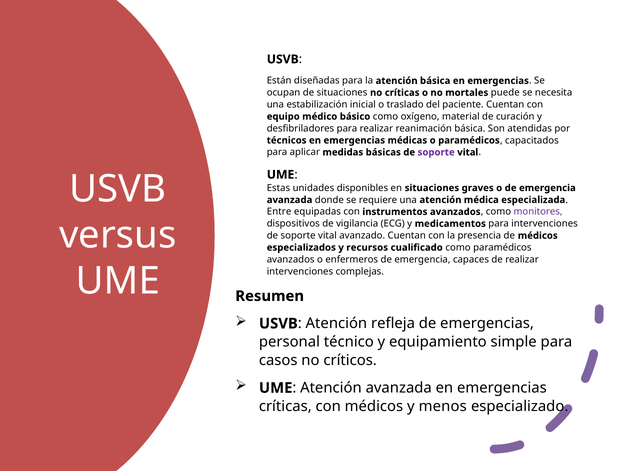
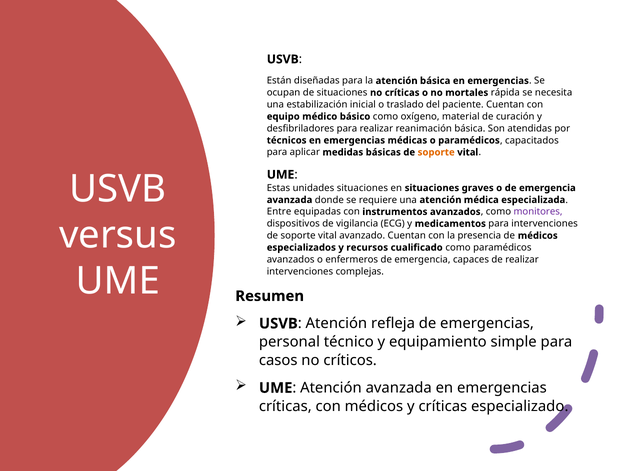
puede: puede -> rápida (505, 93)
soporte colour: purple -> orange (436, 152)
unidades disponibles: disponibles -> situaciones (362, 188)
y menos: menos -> críticas (443, 406)
